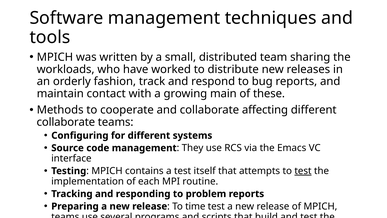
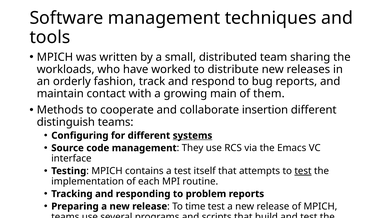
these: these -> them (269, 94)
affecting: affecting -> insertion (265, 110)
collaborate: collaborate -> distinguish (66, 122)
systems underline: none -> present (193, 135)
